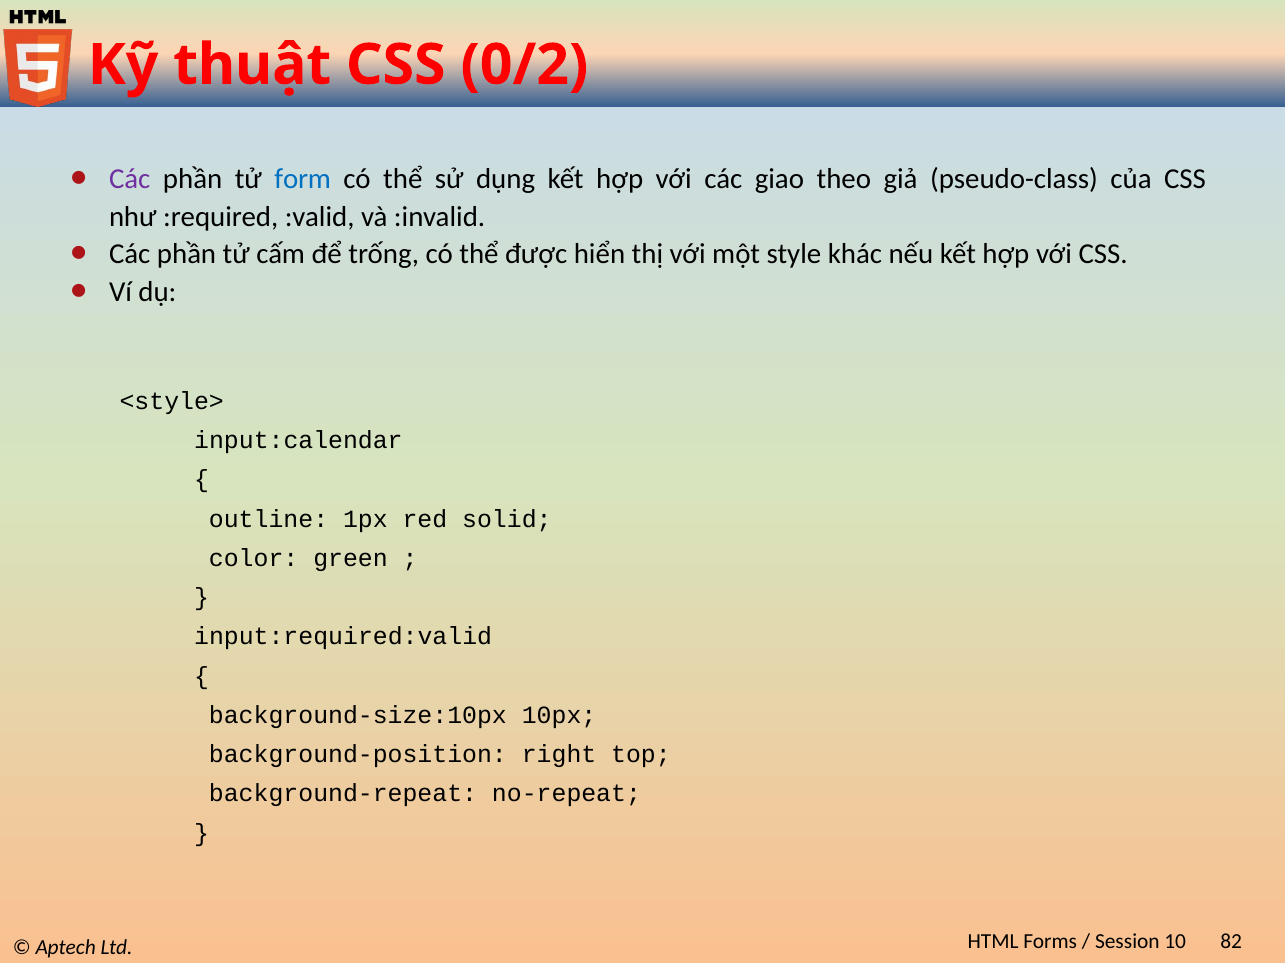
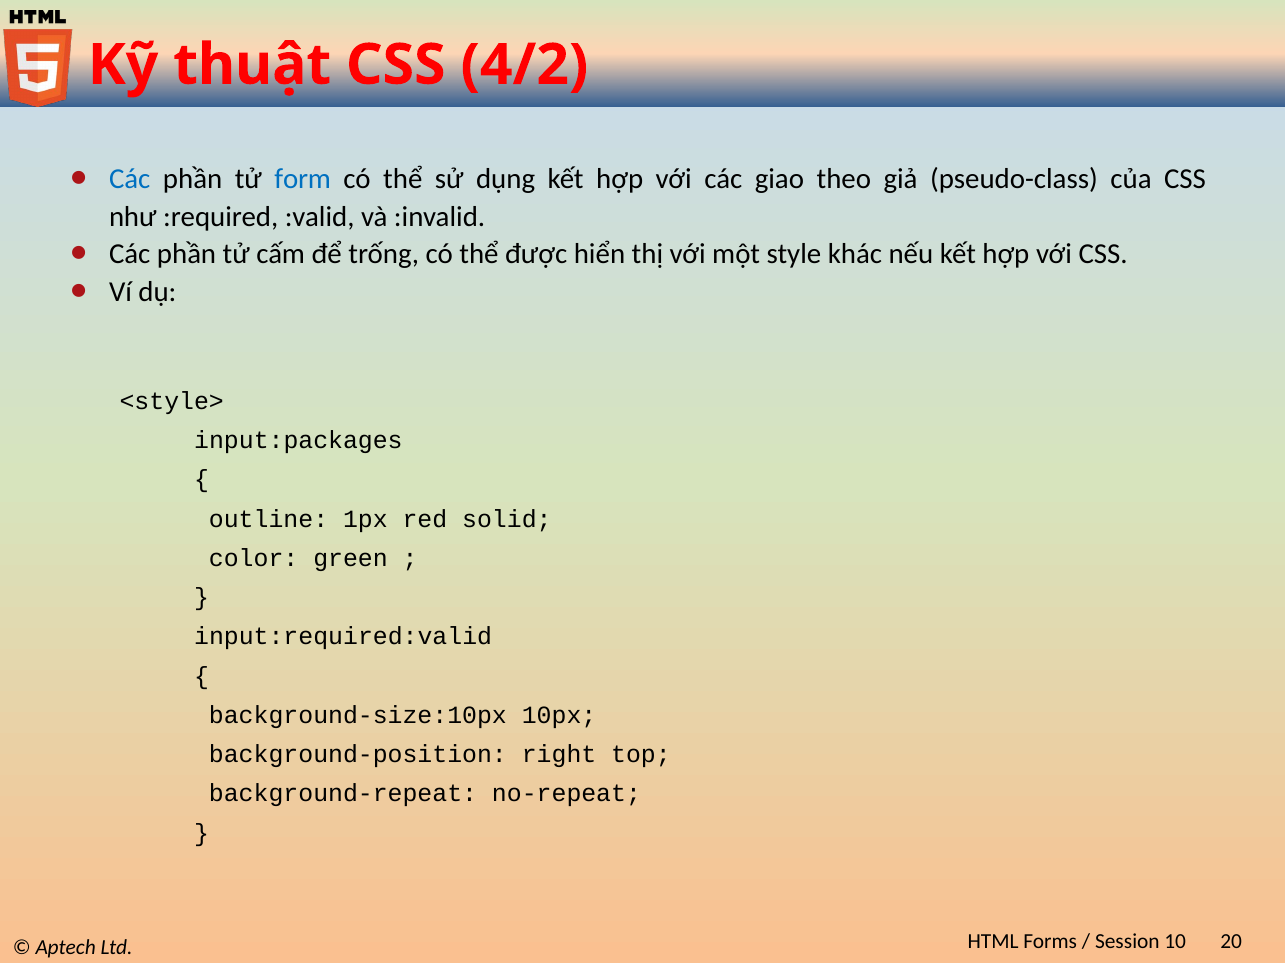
0/2: 0/2 -> 4/2 (524, 65)
Các colour: purple -> blue (130, 180)
input:calendar: input:calendar -> input:packages (298, 441)
82: 82 -> 20 (1231, 942)
